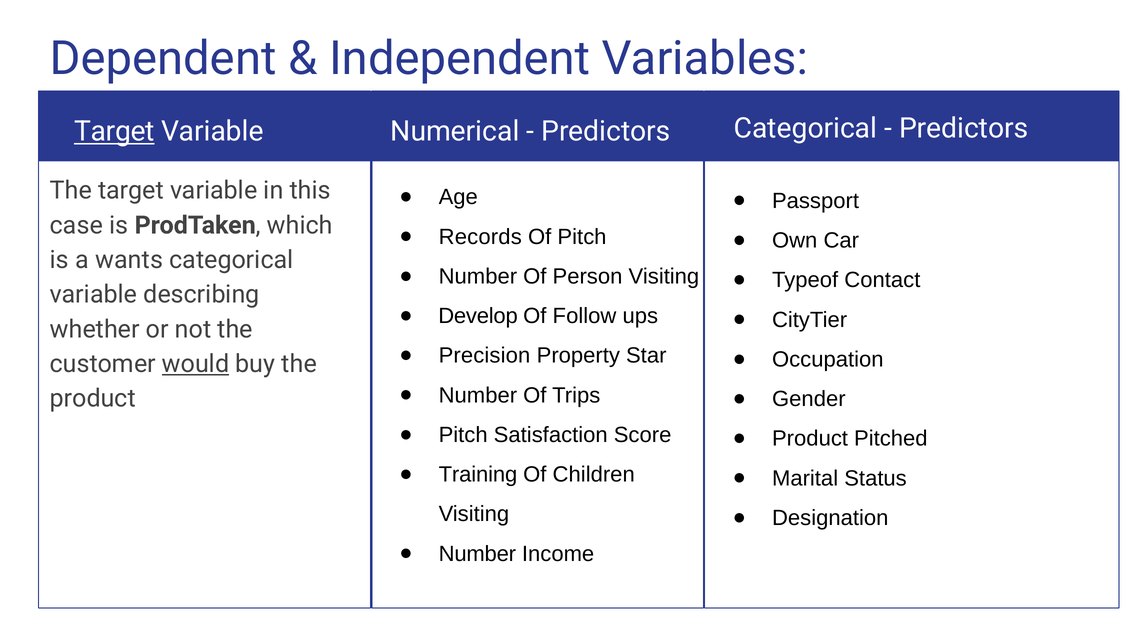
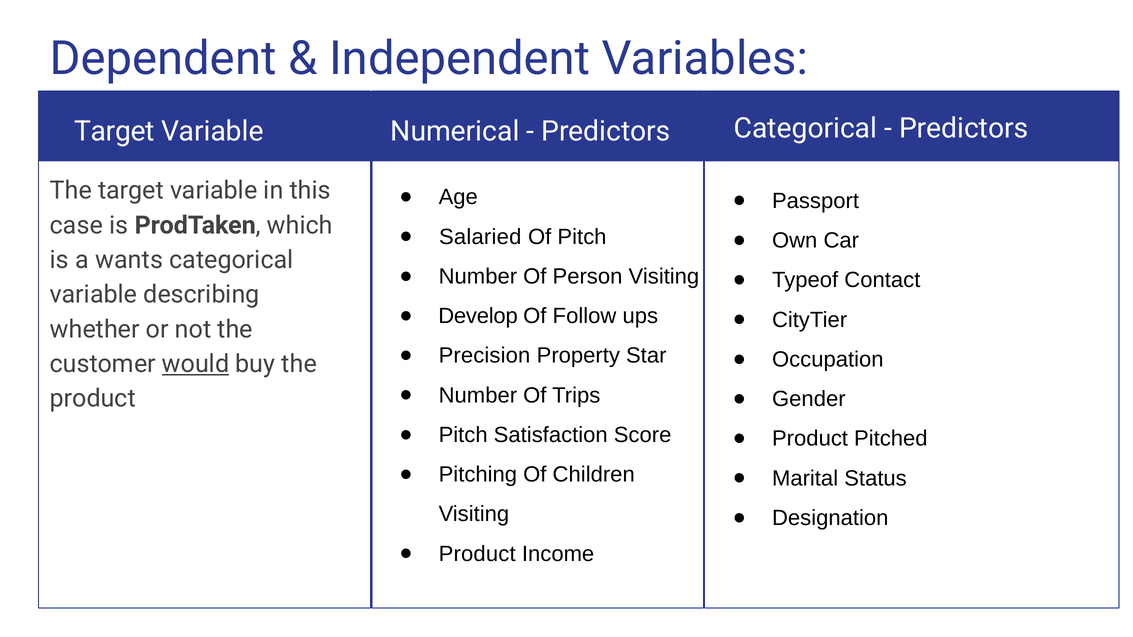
Target underline: present -> none (114, 132)
Records: Records -> Salaried (480, 237)
Training: Training -> Pitching (478, 475)
Number: Number -> Product (477, 554)
